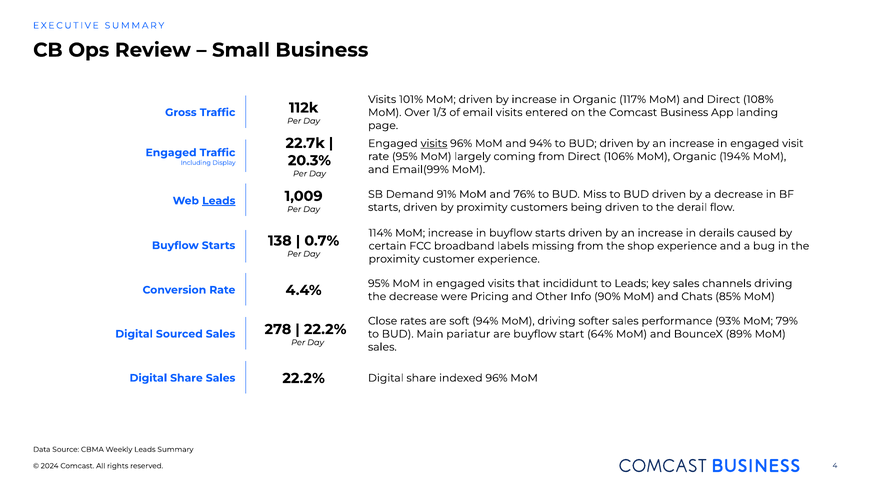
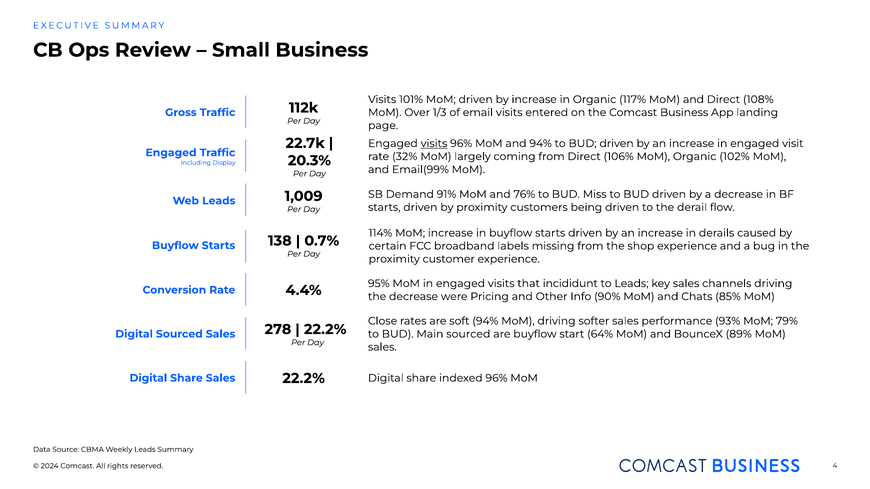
rate 95%: 95% -> 32% (405, 157)
194%: 194% -> 102% (735, 157)
Leads underline: present -> none (219, 201)
Main pariatur: pariatur -> sourced (468, 334)
